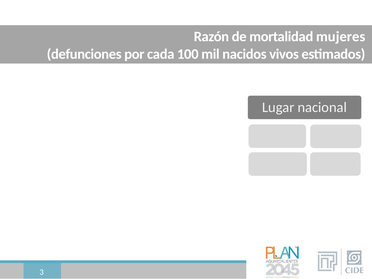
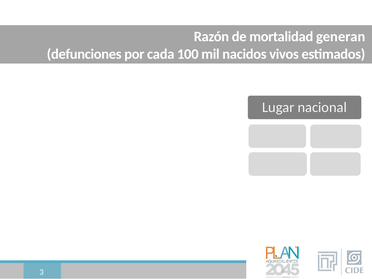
mujeres: mujeres -> generan (341, 37)
